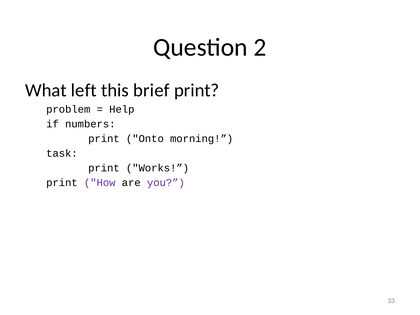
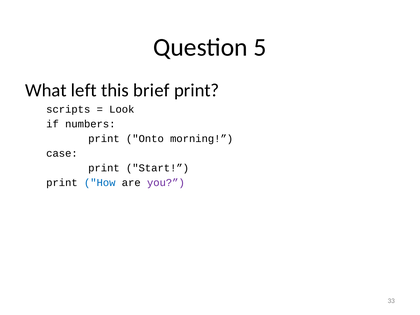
2: 2 -> 5 (260, 47)
problem: problem -> scripts (68, 109)
Help: Help -> Look (122, 109)
task: task -> case (62, 153)
Works: Works -> Start (158, 168)
How colour: purple -> blue (100, 183)
